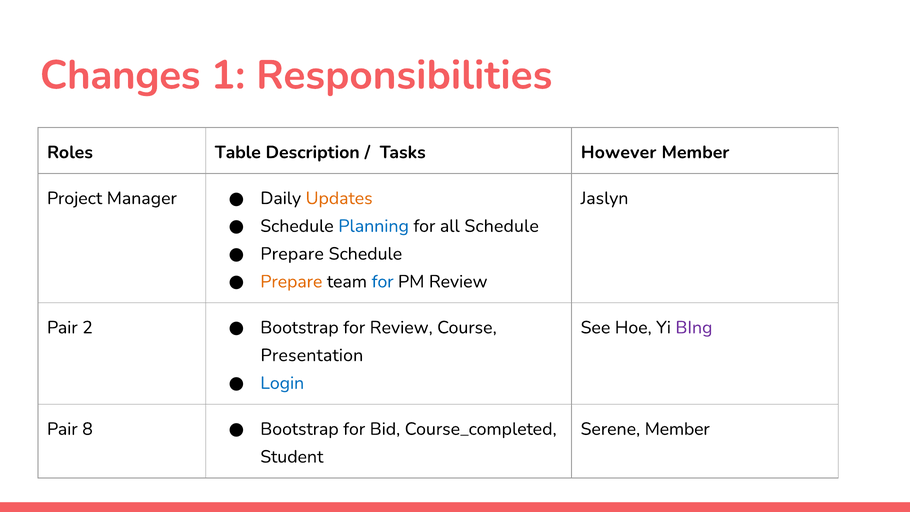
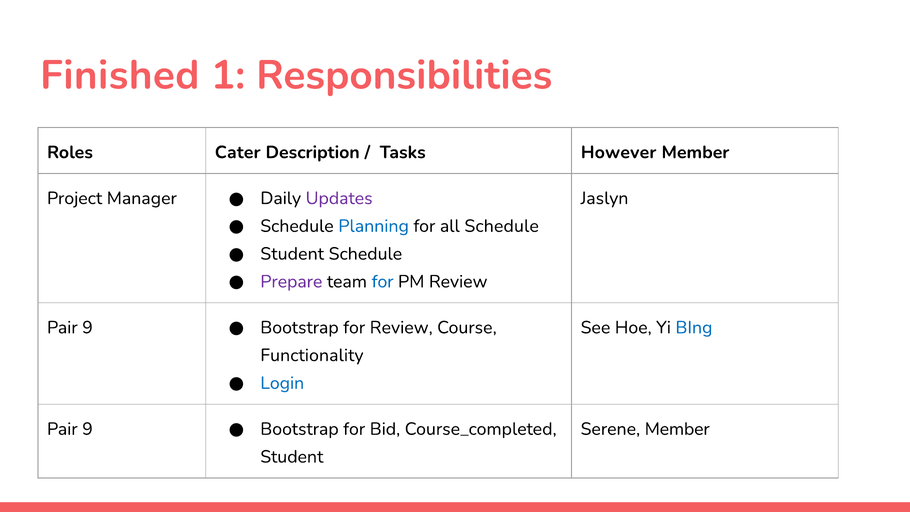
Changes: Changes -> Finished (120, 75)
Table: Table -> Cater (238, 152)
Updates colour: orange -> purple (339, 198)
Prepare: Prepare -> Student (292, 254)
Prepare colour: orange -> purple (291, 281)
2: 2 -> 9 (87, 327)
BIng colour: purple -> blue (694, 327)
Presentation: Presentation -> Functionality (312, 355)
8: 8 -> 9 (87, 429)
